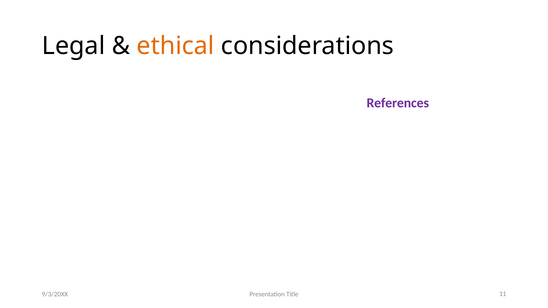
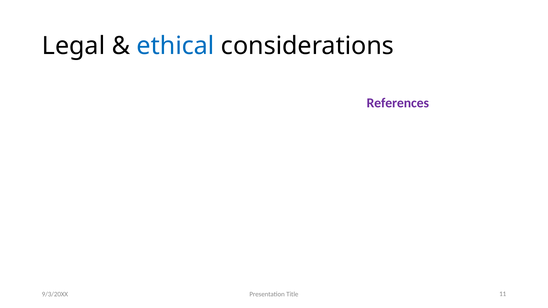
ethical colour: orange -> blue (176, 46)
